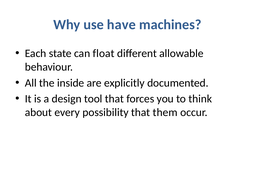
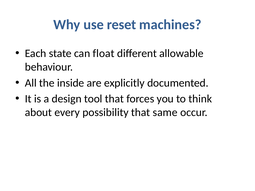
have: have -> reset (122, 25)
them: them -> same (165, 112)
